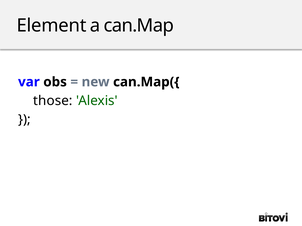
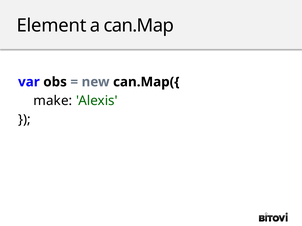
those: those -> make (53, 101)
